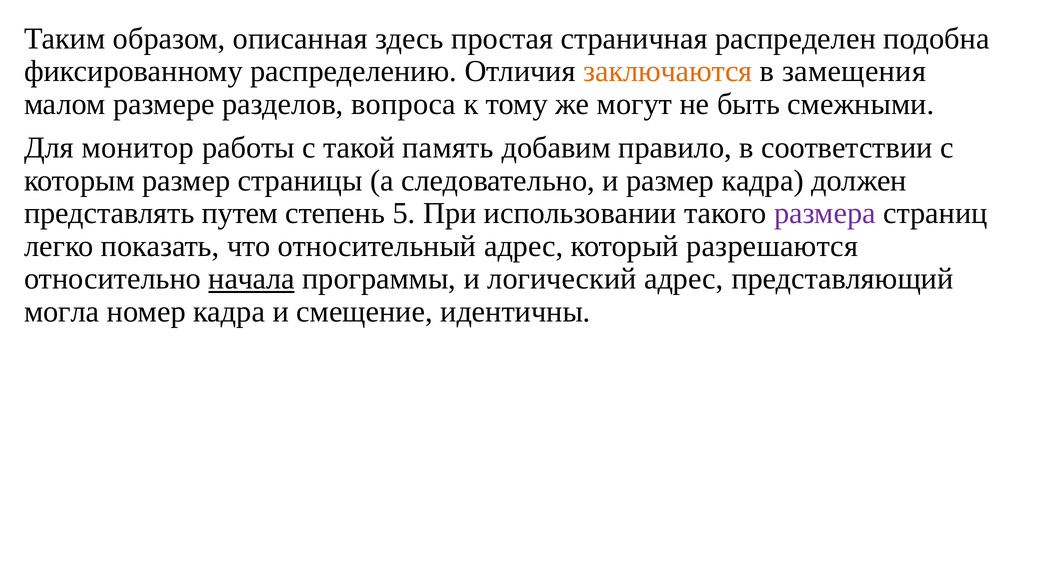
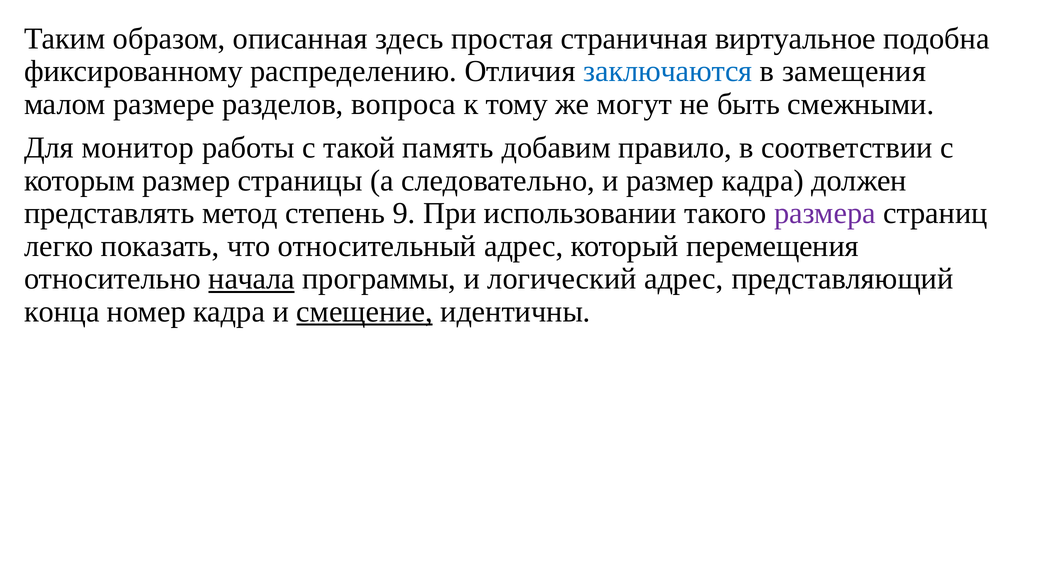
распределен: распределен -> виртуальное (795, 39)
заключаются colour: orange -> blue (668, 71)
путем: путем -> метод (240, 213)
5: 5 -> 9 (404, 213)
разрешаются: разрешаются -> перемещения (772, 246)
могла: могла -> конца (62, 312)
смещение underline: none -> present (365, 312)
